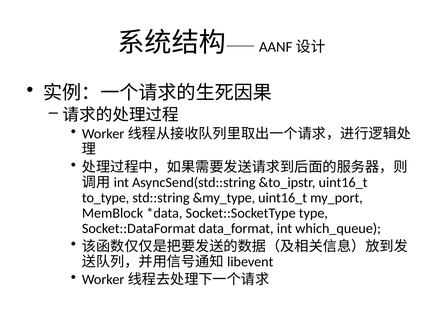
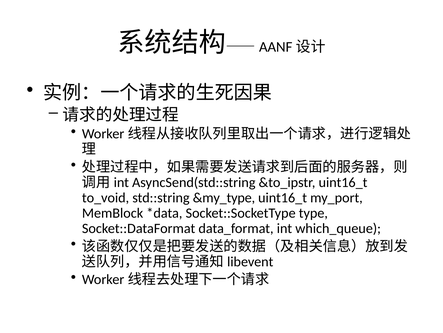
to_type: to_type -> to_void (106, 197)
